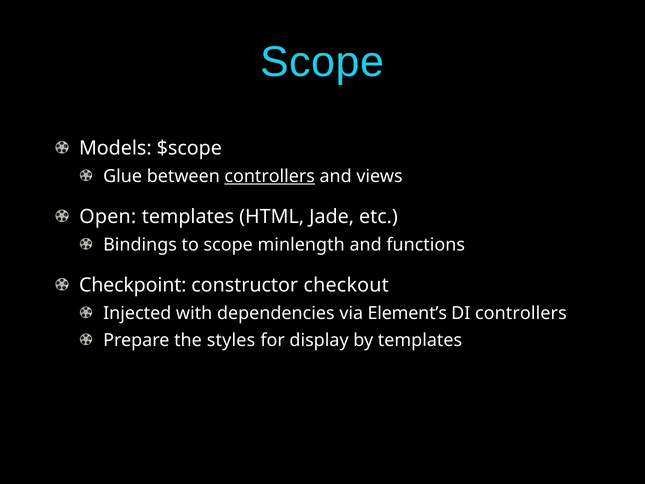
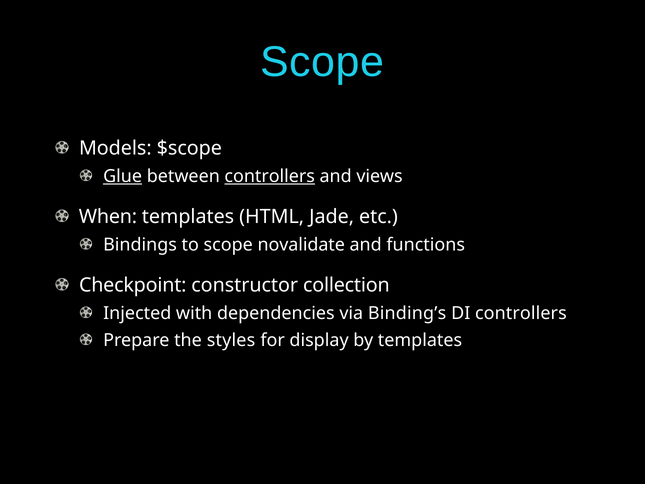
Glue underline: none -> present (123, 176)
Open: Open -> When (108, 217)
minlength: minlength -> novalidate (301, 245)
checkout: checkout -> collection (346, 285)
Element’s: Element’s -> Binding’s (407, 313)
